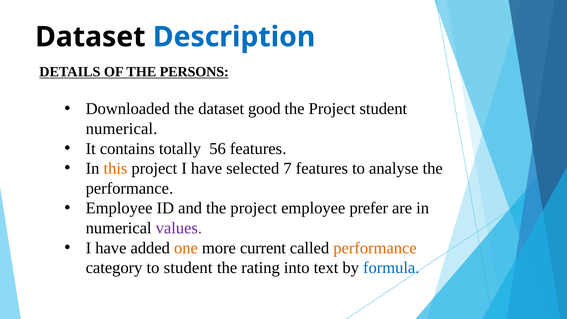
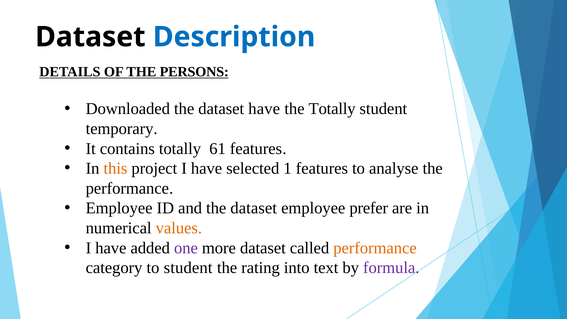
dataset good: good -> have (264, 109)
Project: Project -> Totally (332, 109)
numerical: numerical -> temporary (122, 129)
56: 56 -> 61 (218, 149)
7: 7 -> 1 (288, 168)
and the project: project -> dataset (254, 208)
values colour: purple -> orange (179, 228)
one colour: orange -> purple (186, 248)
more current: current -> dataset (263, 248)
formula colour: blue -> purple (391, 268)
